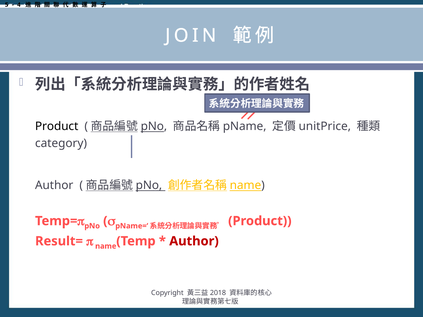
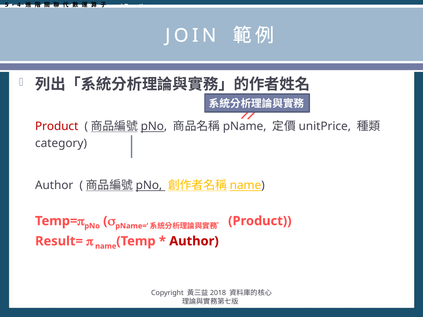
Product colour: black -> red (57, 126)
